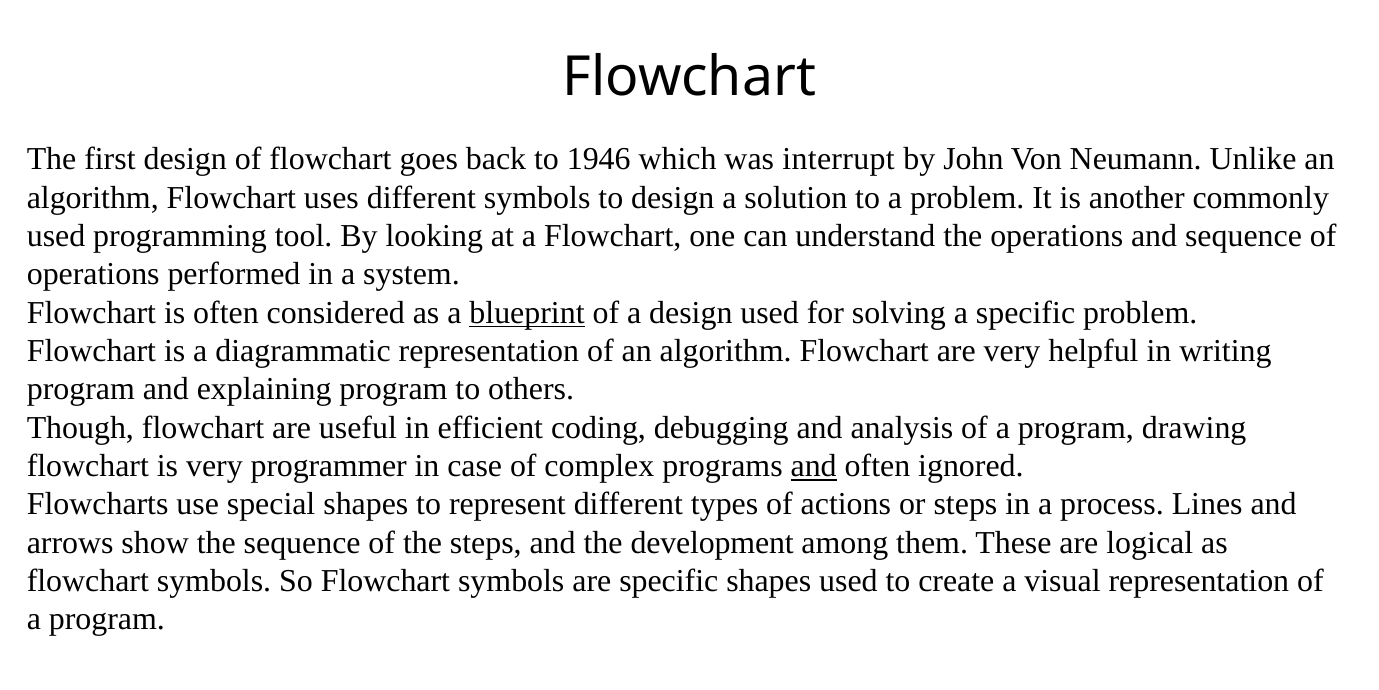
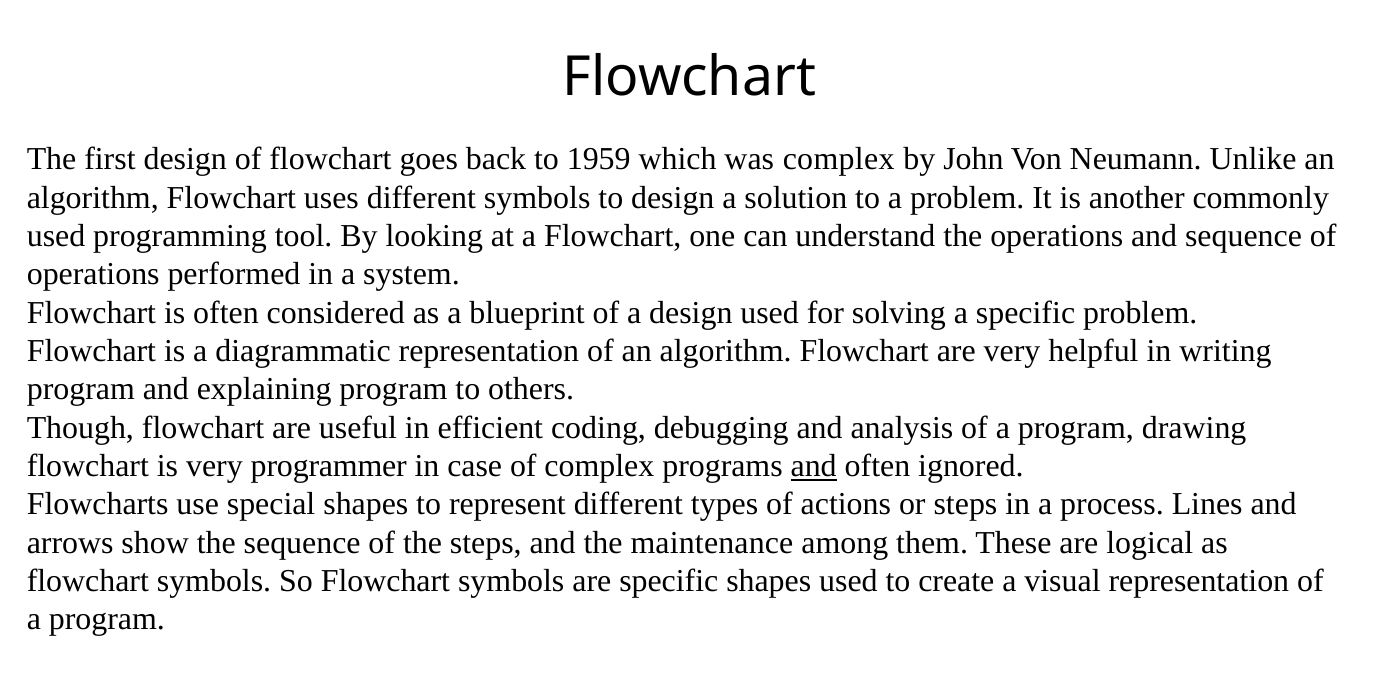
1946: 1946 -> 1959 (599, 159)
was interrupt: interrupt -> complex (839, 159)
blueprint underline: present -> none (527, 313)
development: development -> maintenance (712, 542)
